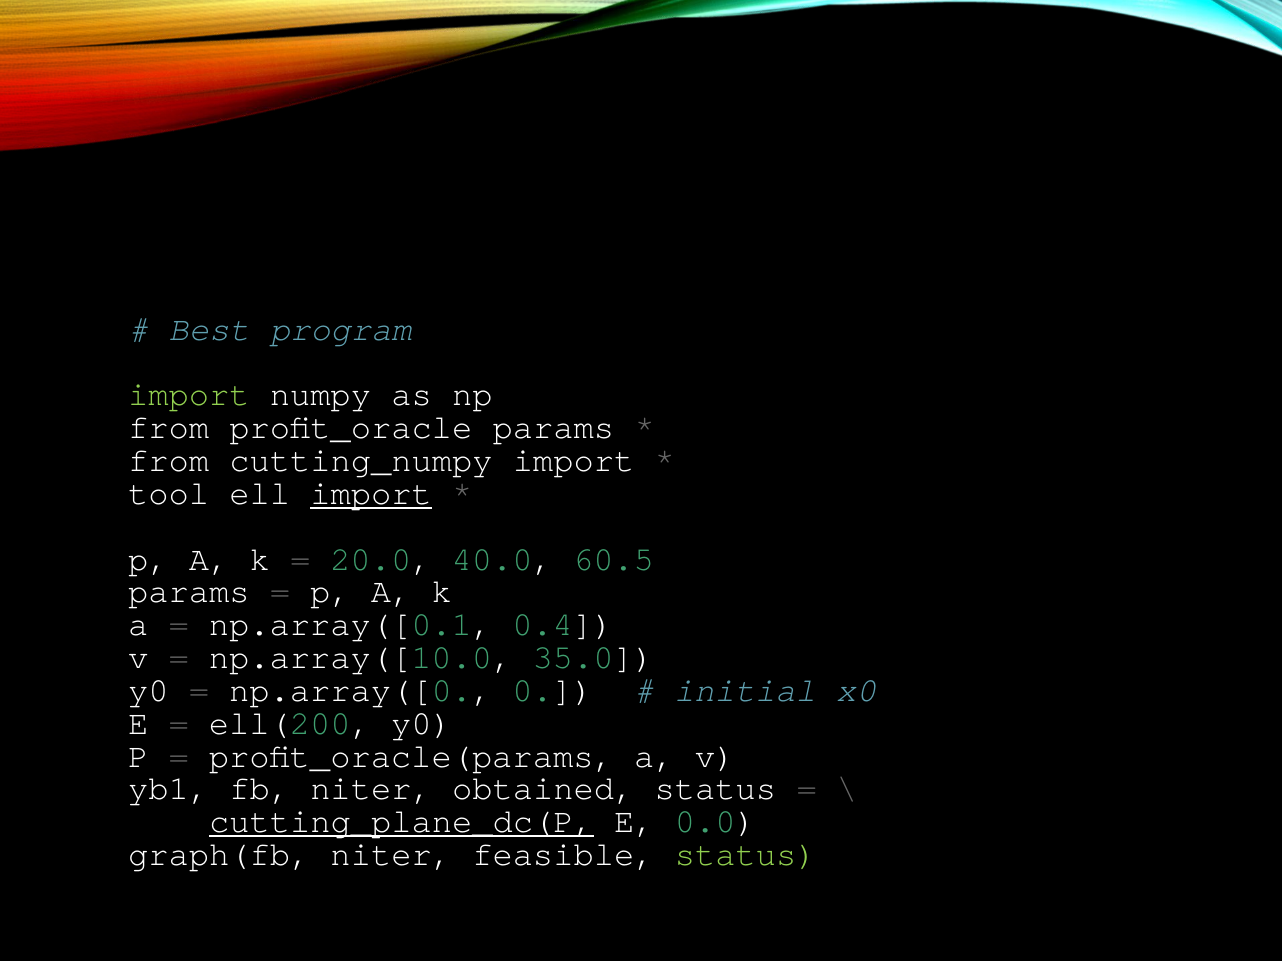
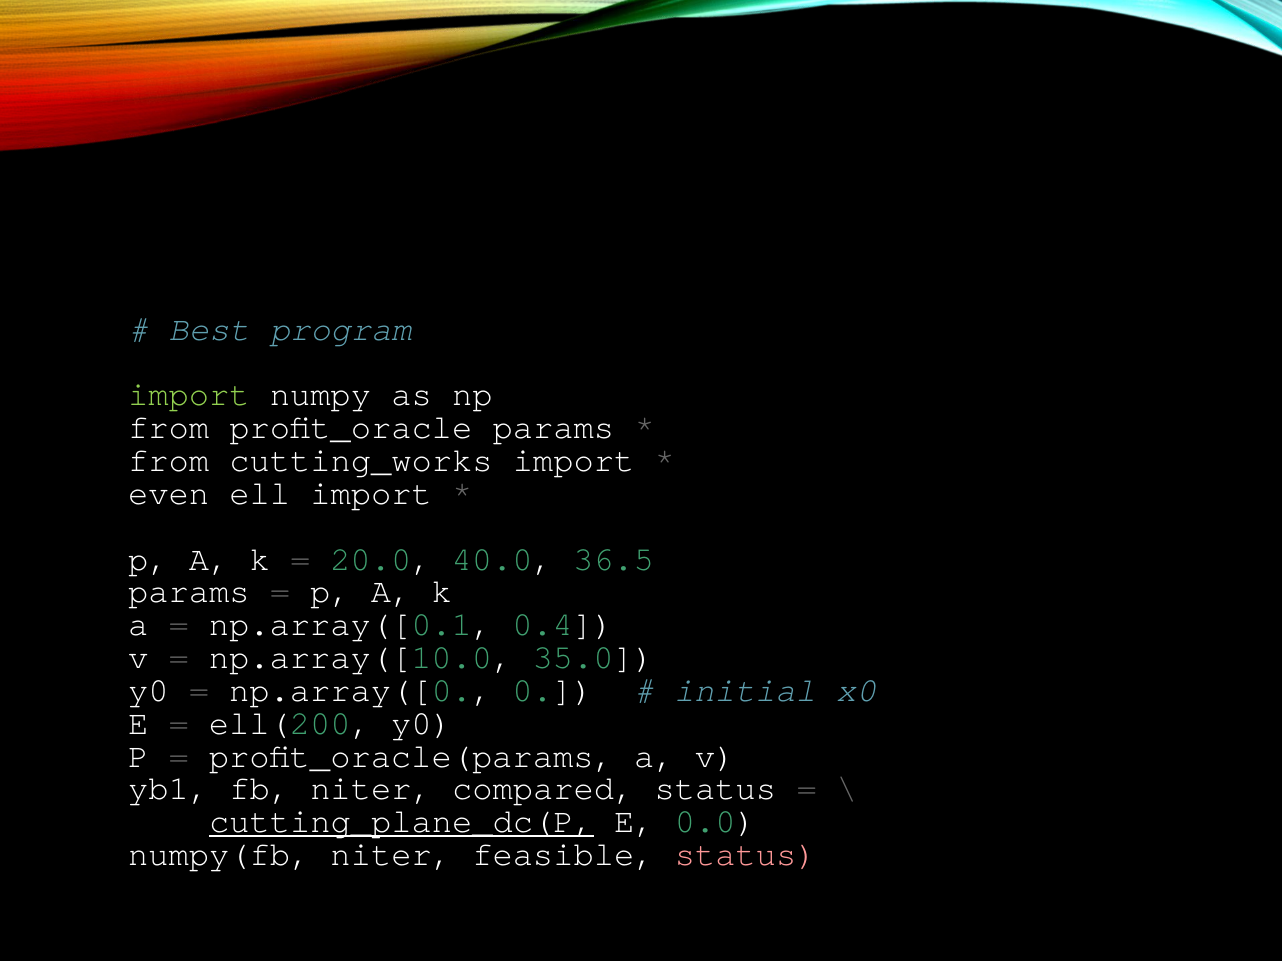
cutting_numpy: cutting_numpy -> cutting_works (361, 461)
tool: tool -> even (169, 494)
import underline: present -> none (371, 494)
60.5: 60.5 -> 36.5 (614, 559)
obtained: obtained -> compared (543, 789)
graph(fb: graph(fb -> numpy(fb (219, 855)
status colour: light green -> pink (746, 855)
